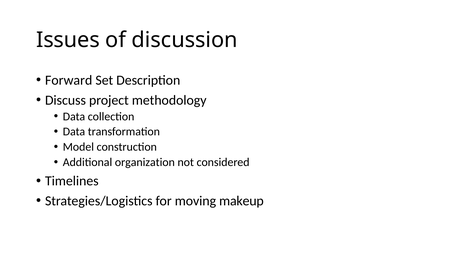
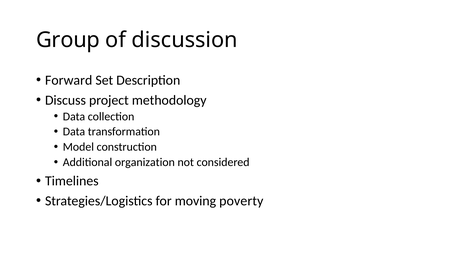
Issues: Issues -> Group (68, 40)
makeup: makeup -> poverty (241, 201)
